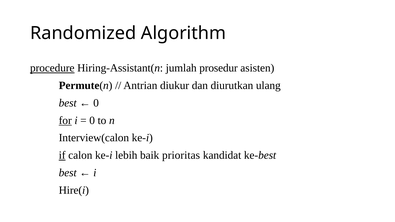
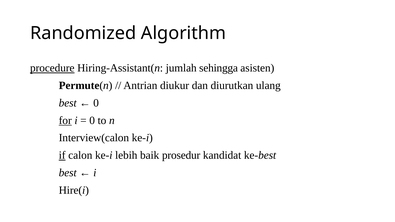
prosedur: prosedur -> sehingga (219, 68)
prioritas: prioritas -> prosedur (181, 155)
